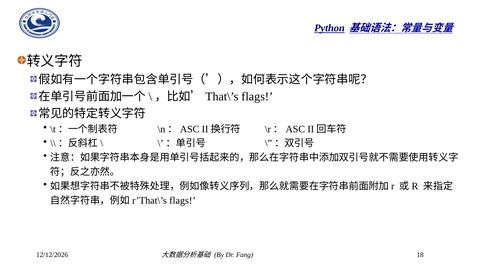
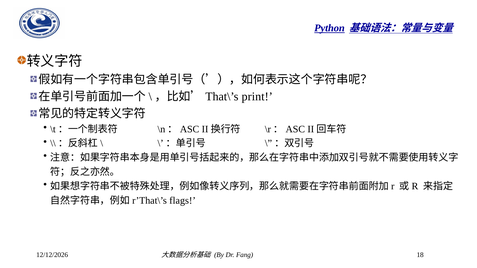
flags: flags -> print (257, 97)
